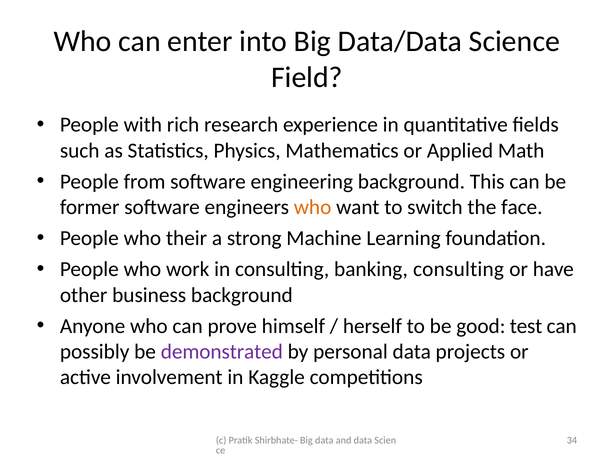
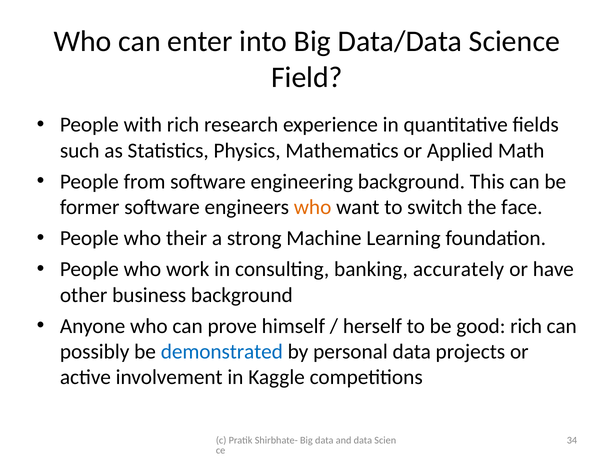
banking consulting: consulting -> accurately (459, 269)
good test: test -> rich (526, 326)
demonstrated colour: purple -> blue (222, 351)
